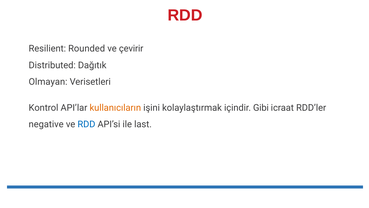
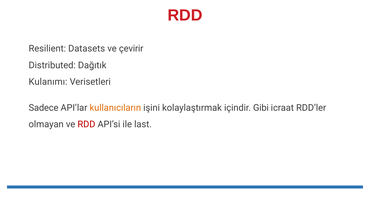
Rounded: Rounded -> Datasets (87, 49)
Olmayan: Olmayan -> Kulanımı (48, 82)
Kontrol: Kontrol -> Sadece (44, 108)
negative: negative -> olmayan (46, 124)
RDD colour: blue -> red (86, 124)
